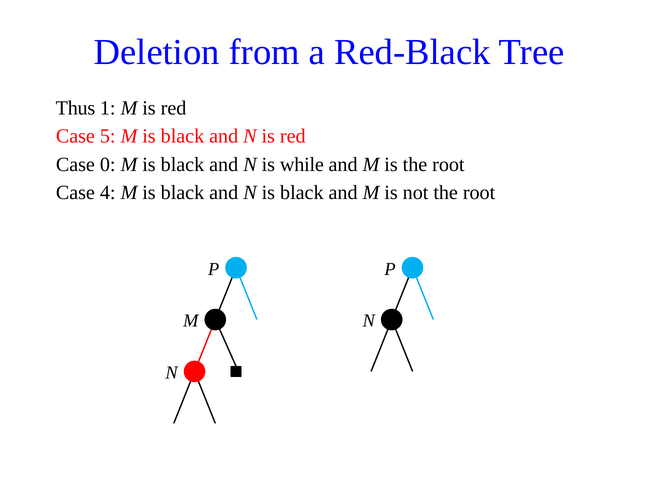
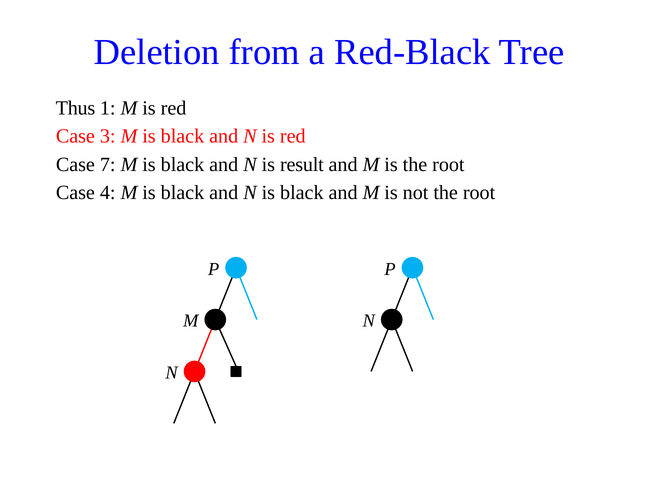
5: 5 -> 3 (108, 136)
0: 0 -> 7 (108, 165)
while: while -> result (302, 165)
